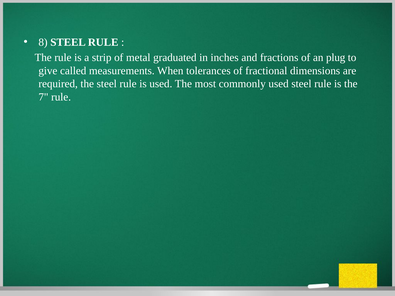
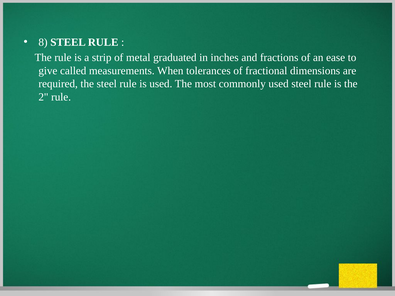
plug: plug -> ease (336, 58)
7: 7 -> 2 (43, 97)
